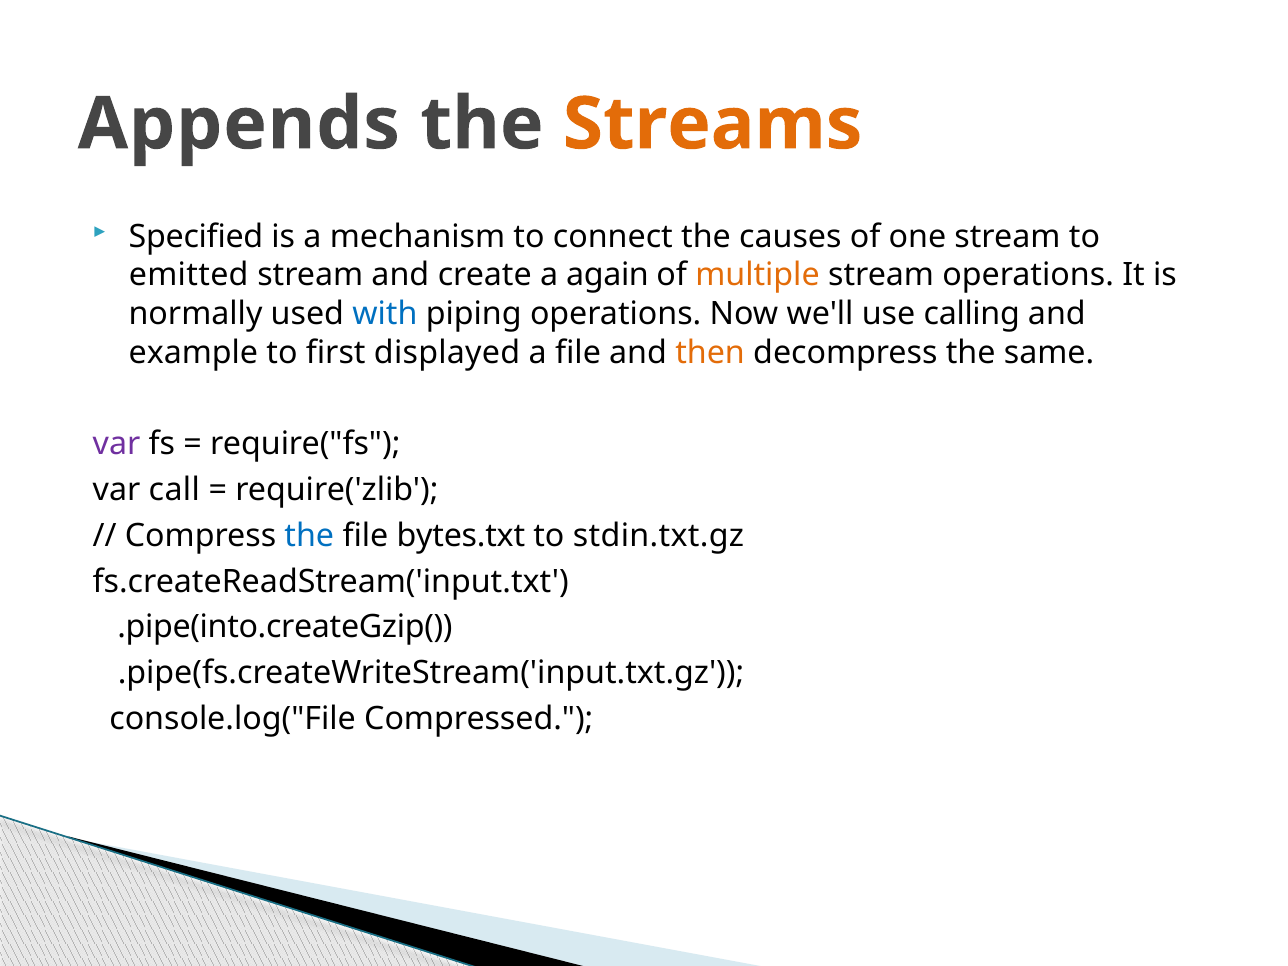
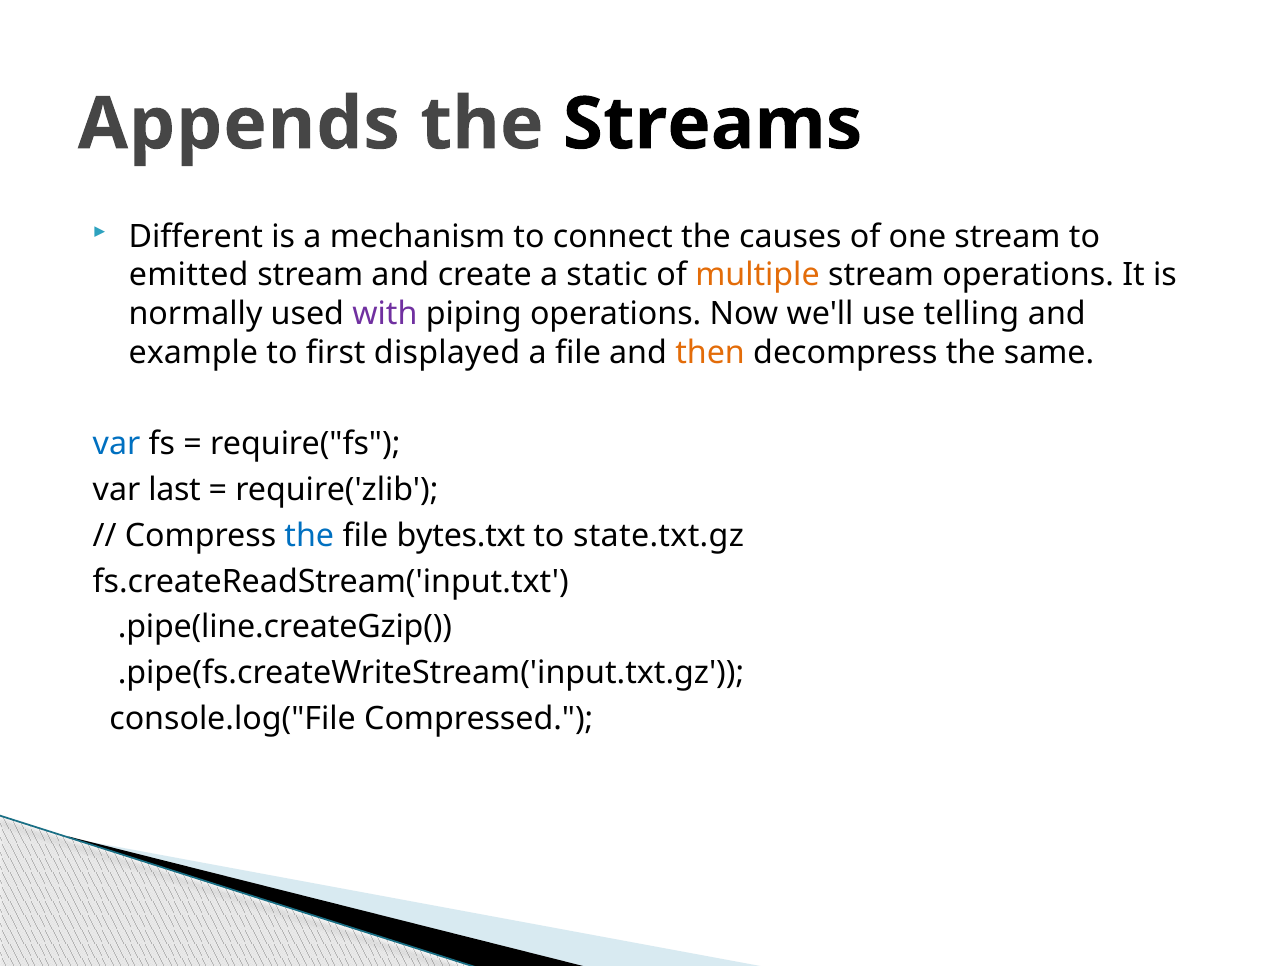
Streams colour: orange -> black (713, 124)
Specified: Specified -> Different (196, 237)
again: again -> static (607, 275)
with colour: blue -> purple (385, 314)
calling: calling -> telling (972, 314)
var colour: purple -> blue (117, 444)
call: call -> last (175, 490)
stdin.txt.gz: stdin.txt.gz -> state.txt.gz (658, 536)
.pipe(into.createGzip(: .pipe(into.createGzip( -> .pipe(line.createGzip( (285, 627)
